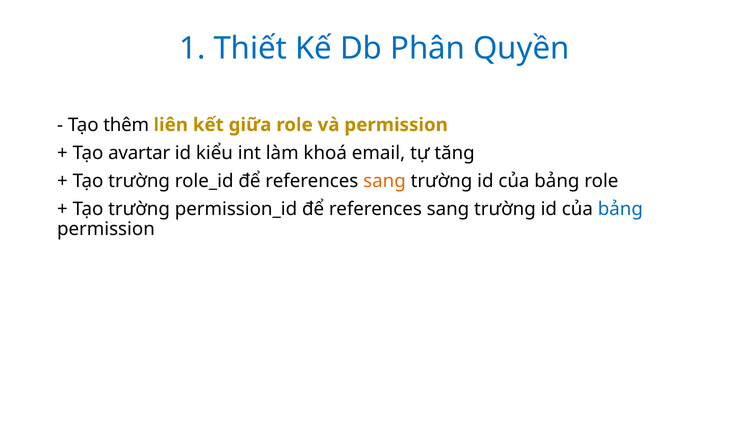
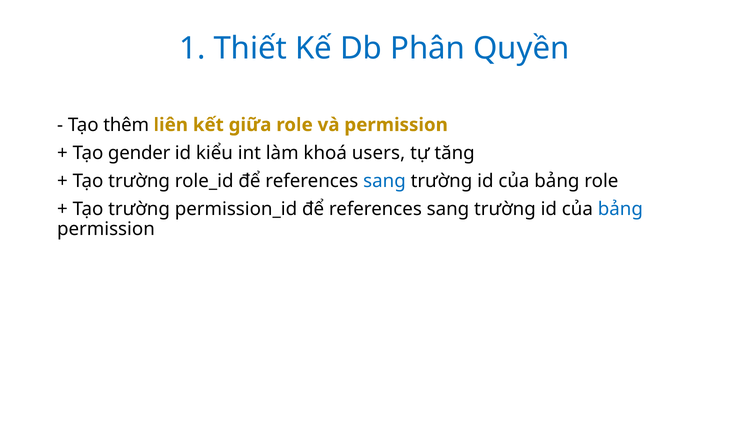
avartar: avartar -> gender (139, 153)
email: email -> users (378, 153)
sang colour: orange -> blue (384, 181)
